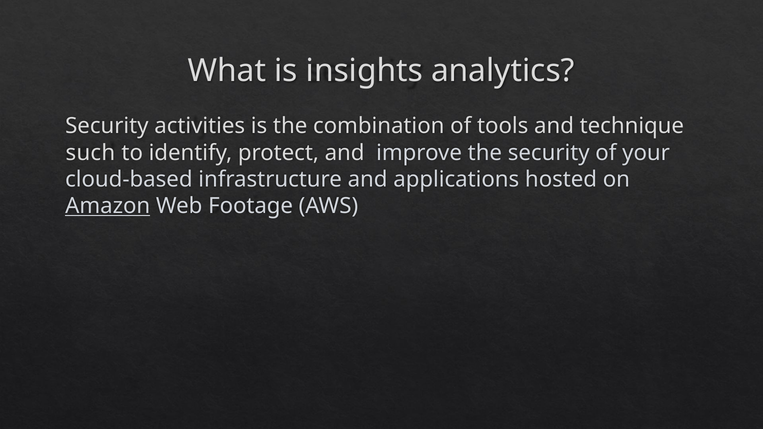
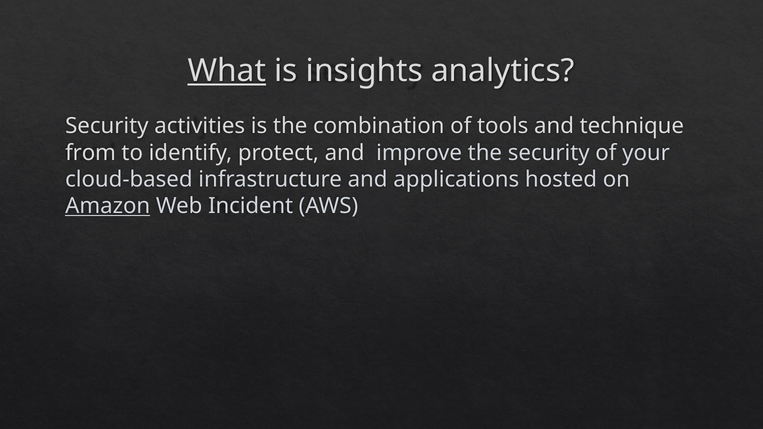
What underline: none -> present (227, 71)
such: such -> from (91, 153)
Footage: Footage -> Incident (251, 206)
